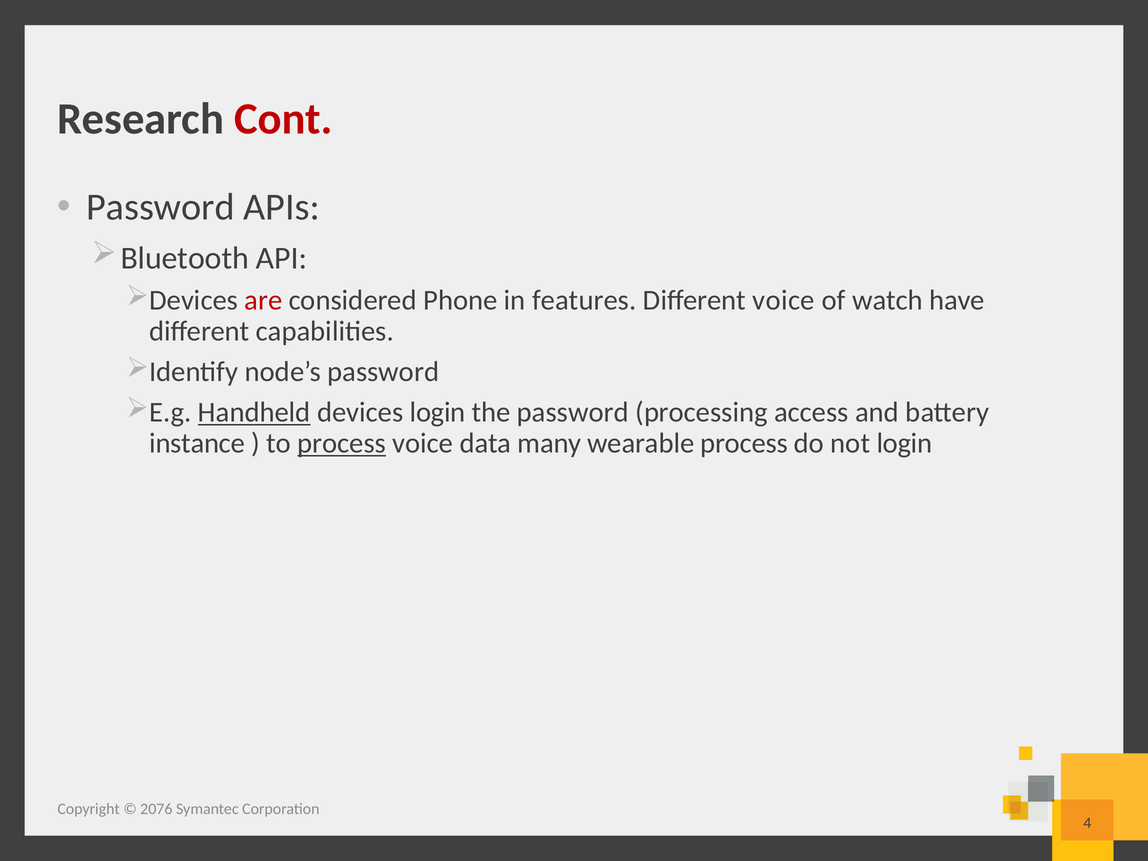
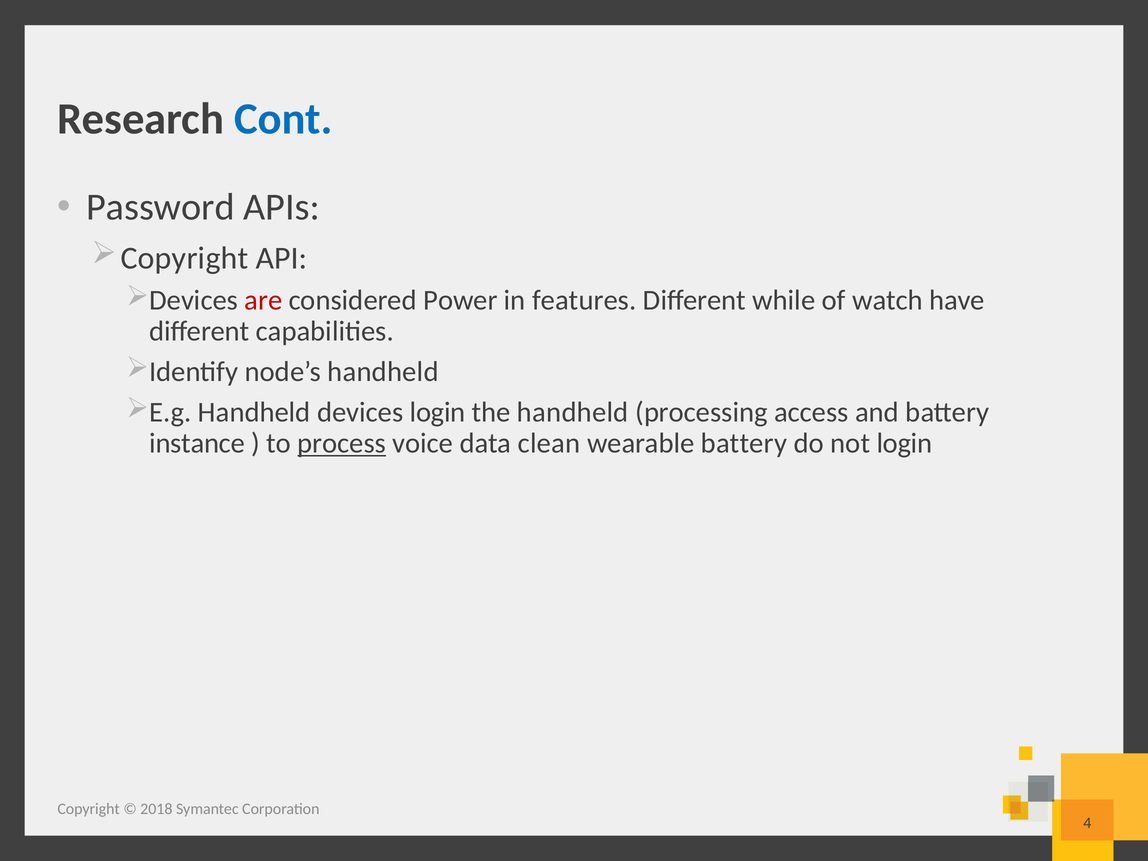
Cont colour: red -> blue (283, 119)
Bluetooth: Bluetooth -> Copyright (185, 258)
Phone: Phone -> Power (460, 300)
Different voice: voice -> while (784, 300)
node’s password: password -> handheld (383, 372)
Handheld underline: present -> none (254, 412)
the password: password -> handheld (573, 412)
many: many -> clean (549, 443)
wearable process: process -> battery (744, 443)
2076: 2076 -> 2018 (156, 809)
